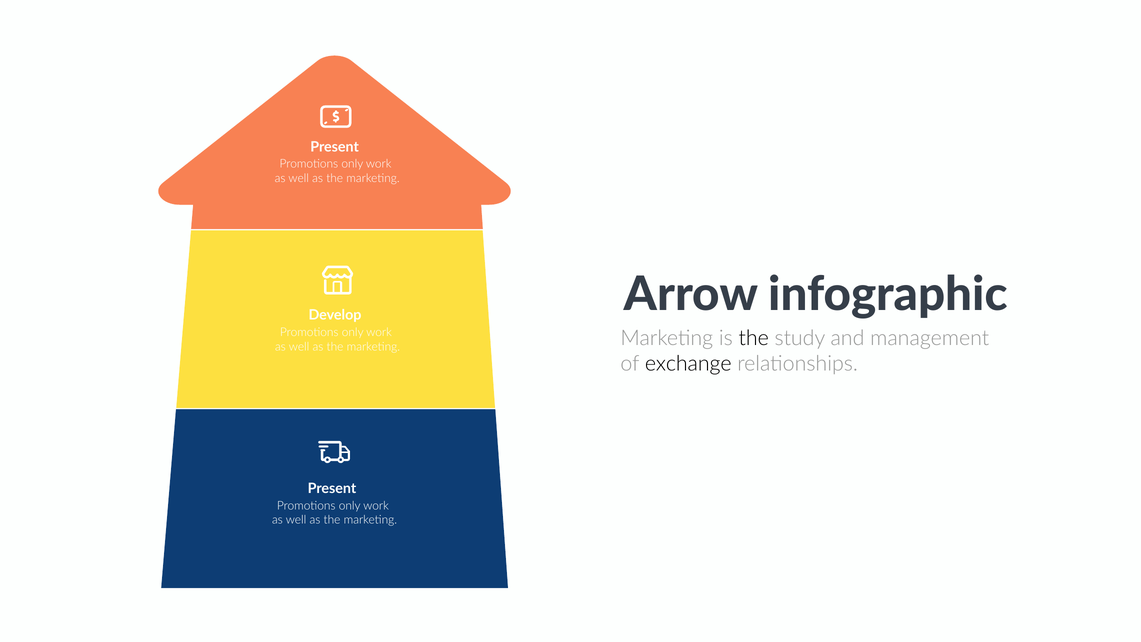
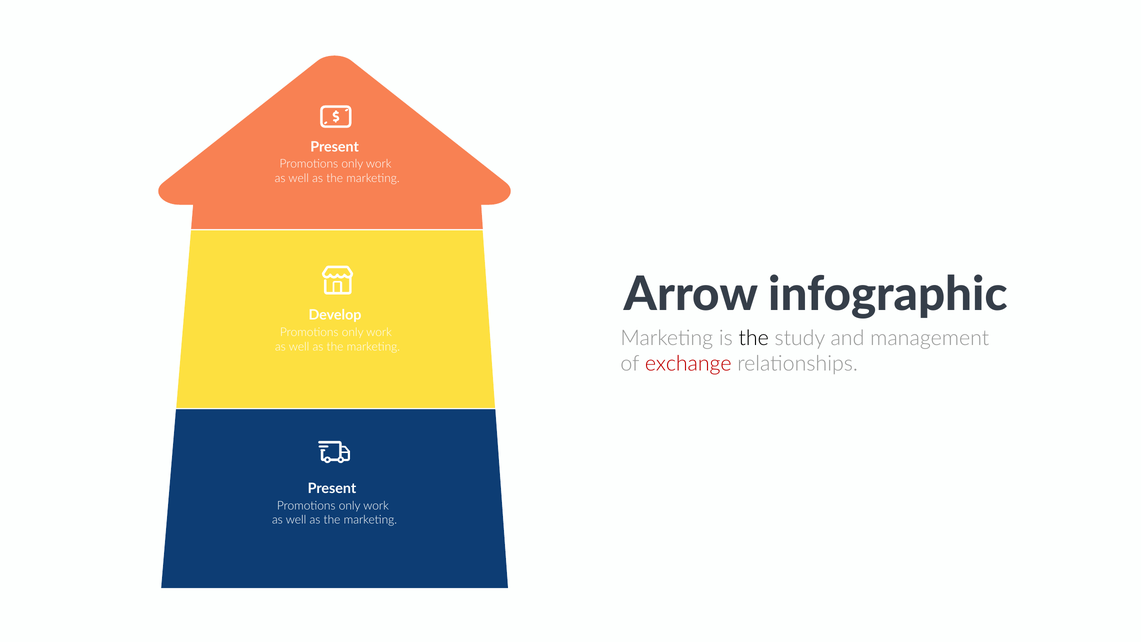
exchange colour: black -> red (688, 364)
